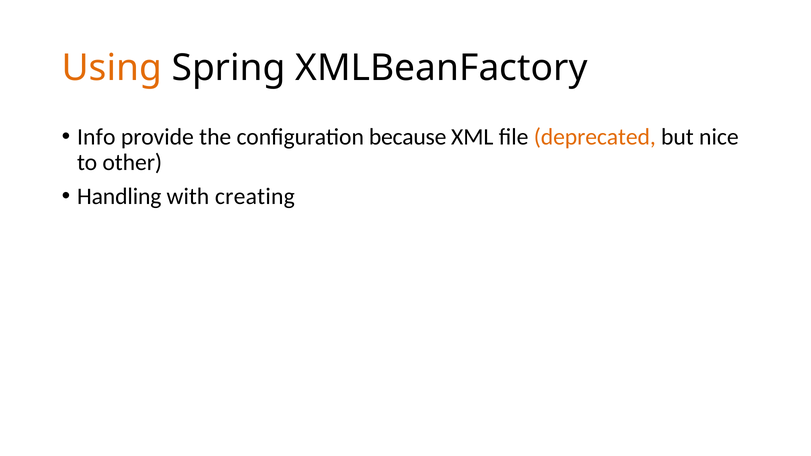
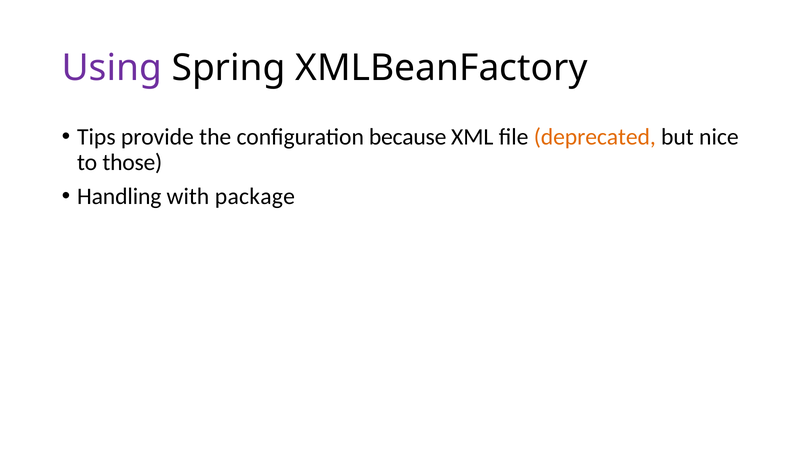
Using colour: orange -> purple (112, 68)
Info: Info -> Tips (96, 137)
other: other -> those (132, 163)
creating: creating -> package (255, 197)
